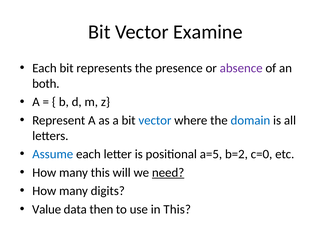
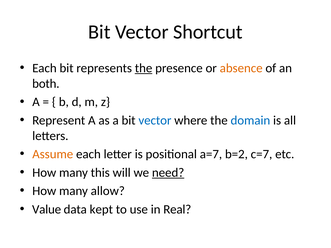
Examine: Examine -> Shortcut (208, 32)
the underline: none -> present (144, 68)
absence colour: purple -> orange (241, 68)
Assume colour: blue -> orange (53, 154)
a=5: a=5 -> a=7 (211, 154)
c=0: c=0 -> c=7 (262, 154)
digits: digits -> allow (108, 191)
then: then -> kept (101, 210)
in This: This -> Real (177, 210)
